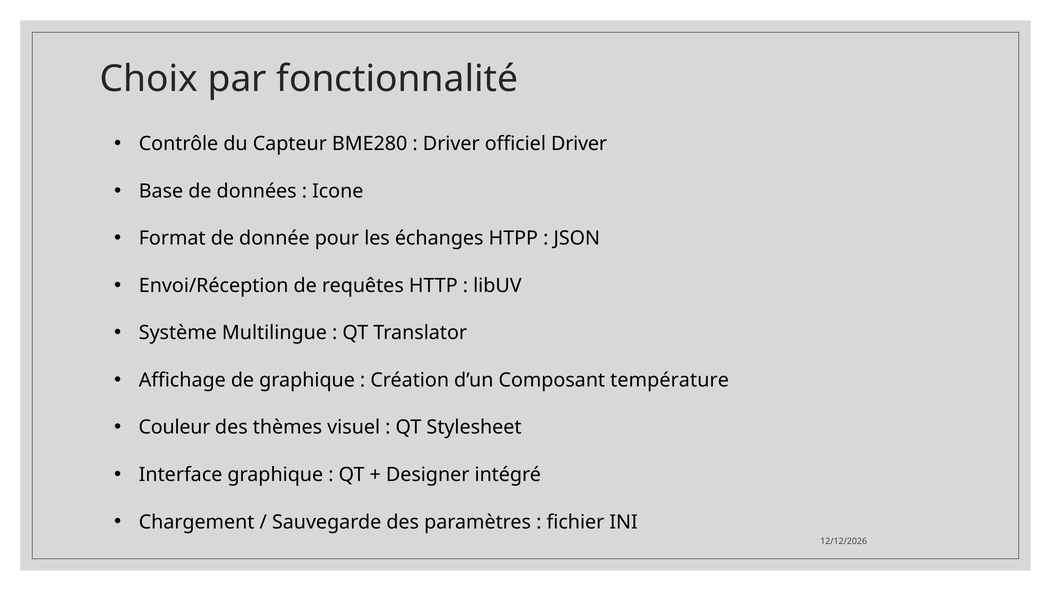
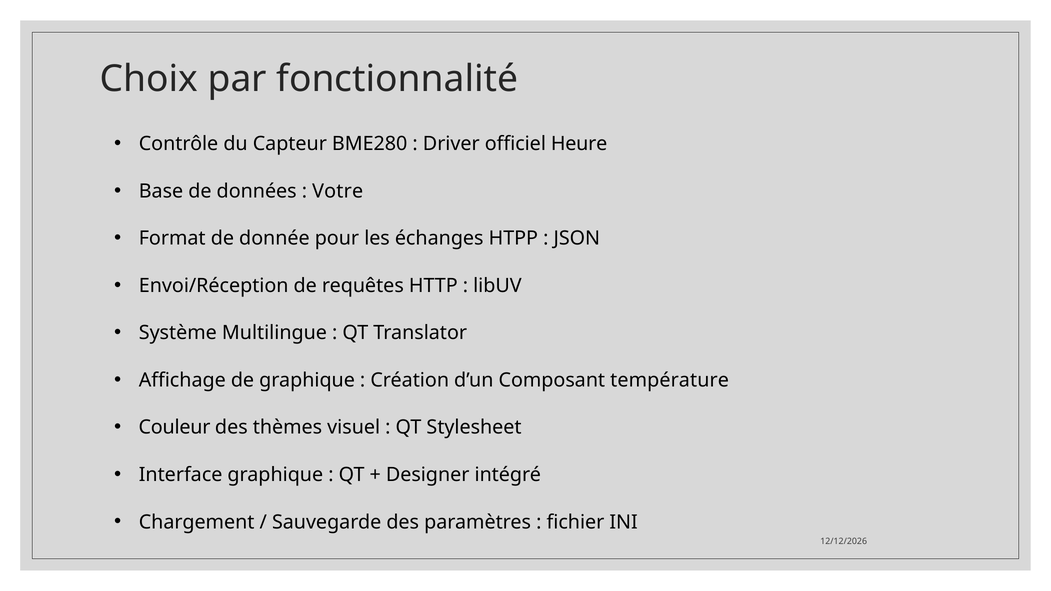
officiel Driver: Driver -> Heure (579, 144)
Icone: Icone -> Votre (338, 191)
